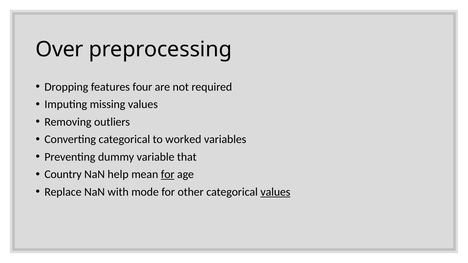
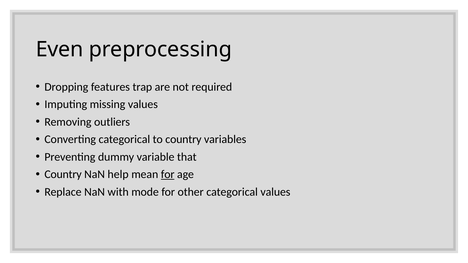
Over: Over -> Even (59, 50)
four: four -> trap (142, 87)
to worked: worked -> country (183, 140)
values underline: present -> none (275, 192)
